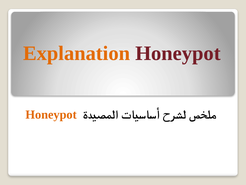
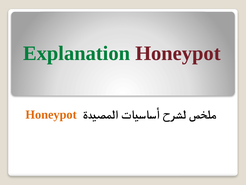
Explanation colour: orange -> green (77, 53)
